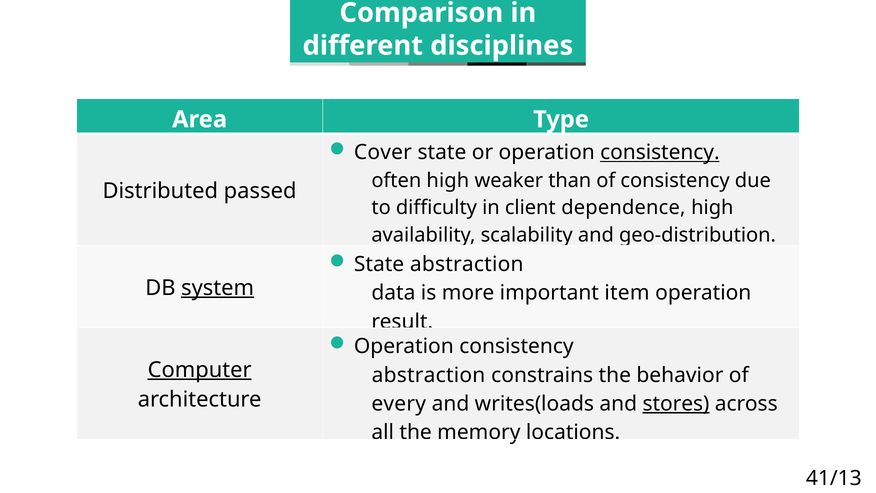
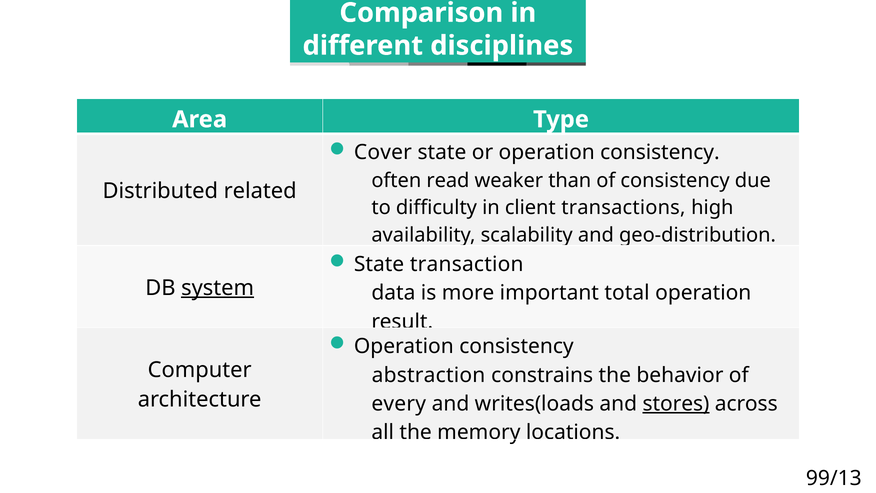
consistency underline: present -> none (660, 152)
often high: high -> read (448, 180)
passed: passed -> related (260, 191)
dependence: dependence -> transactions (623, 208)
State abstraction: abstraction -> transaction (467, 264)
item: item -> total (627, 293)
Computer underline: present -> none (200, 370)
41/13: 41/13 -> 99/13 (834, 478)
